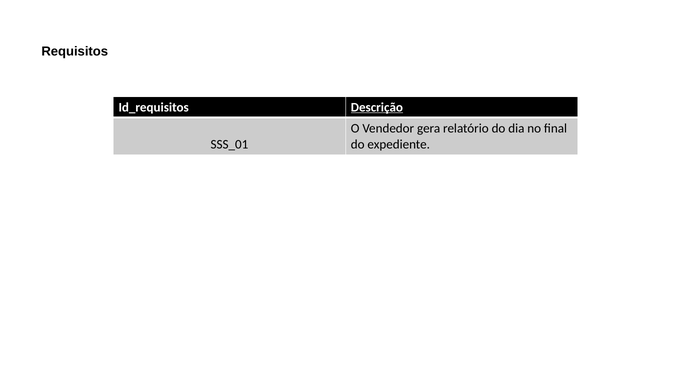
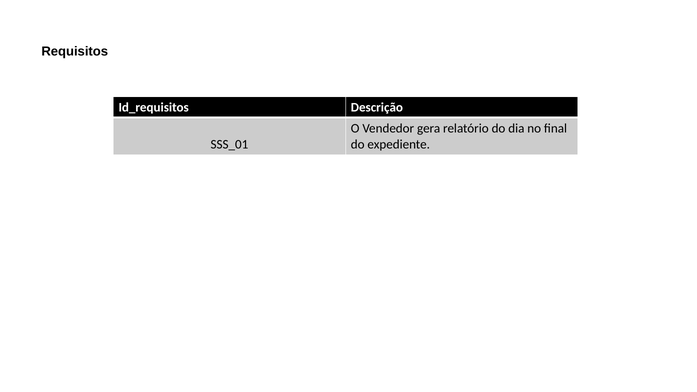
Descrição underline: present -> none (377, 107)
